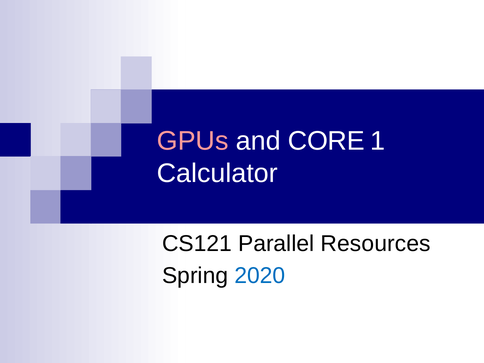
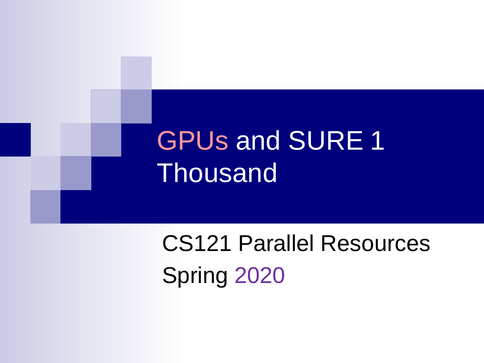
CORE: CORE -> SURE (326, 141)
Calculator: Calculator -> Thousand (217, 173)
2020 colour: blue -> purple (260, 276)
